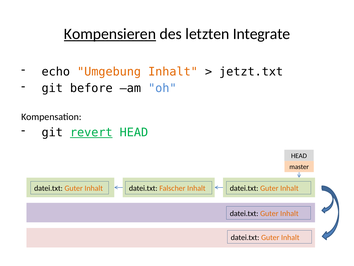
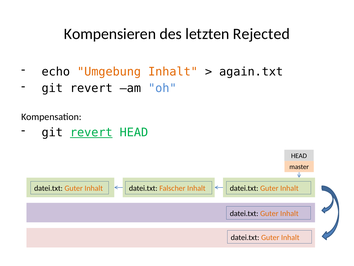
Kompensieren underline: present -> none (110, 34)
Integrate: Integrate -> Rejected (261, 34)
jetzt.txt: jetzt.txt -> again.txt (251, 72)
before: before -> revert (91, 88)
